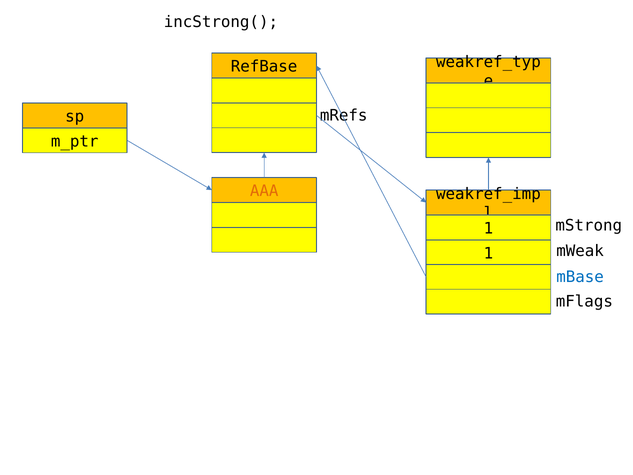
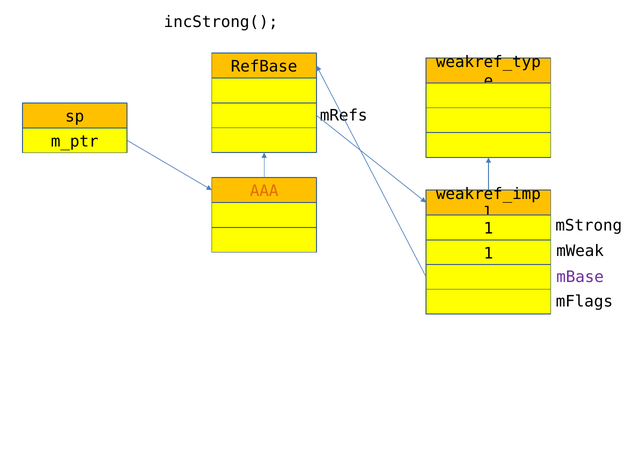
mBase colour: blue -> purple (580, 277)
